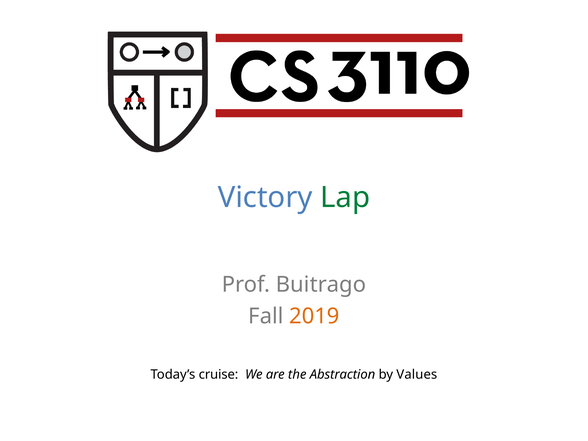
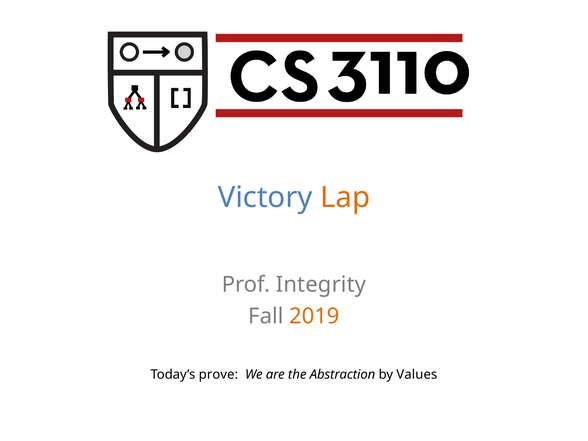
Lap colour: green -> orange (345, 198)
Buitrago: Buitrago -> Integrity (321, 285)
cruise: cruise -> prove (218, 374)
